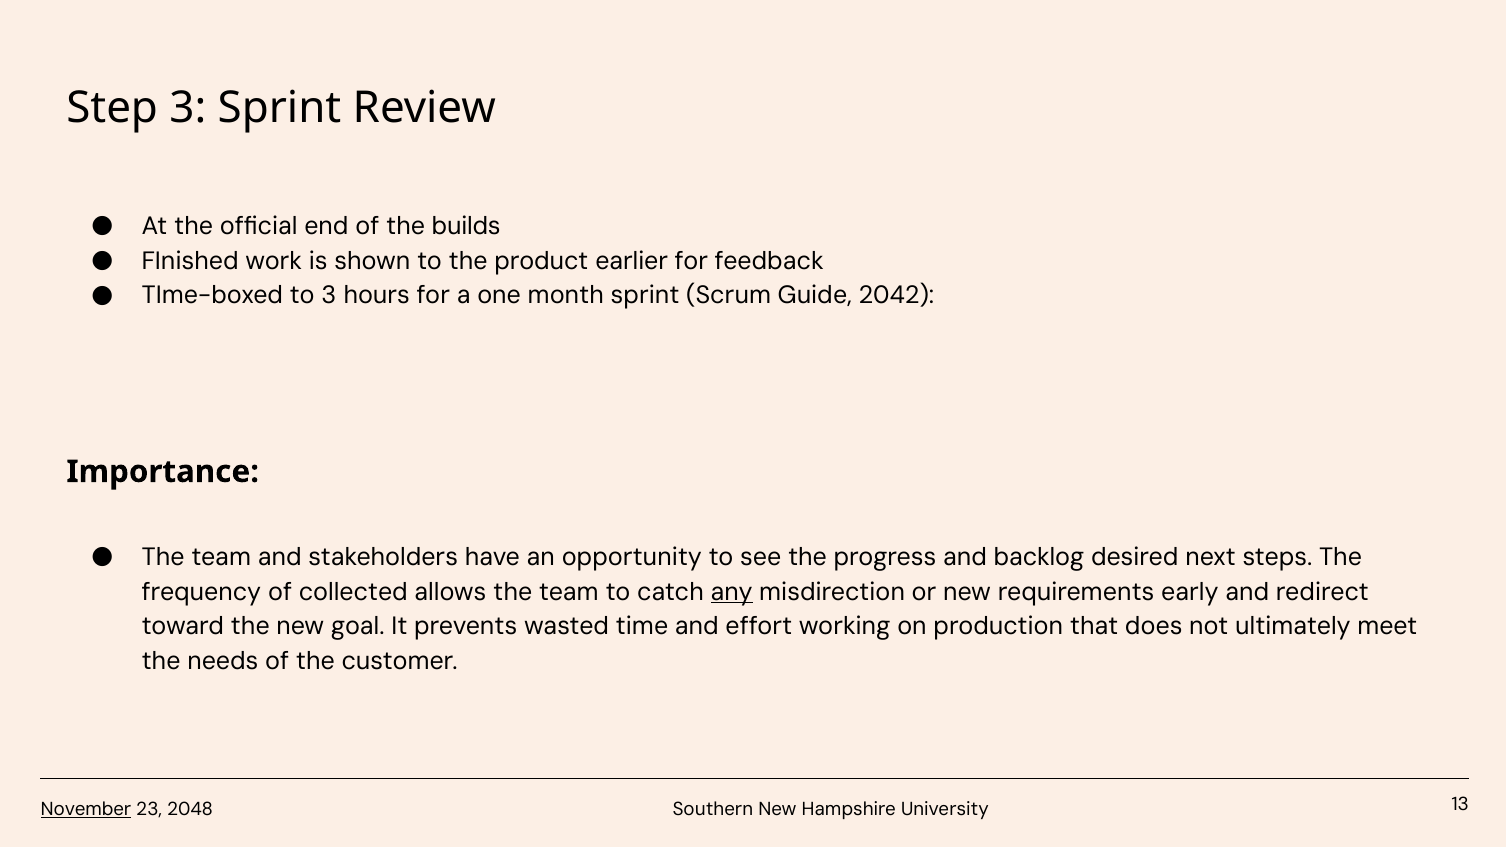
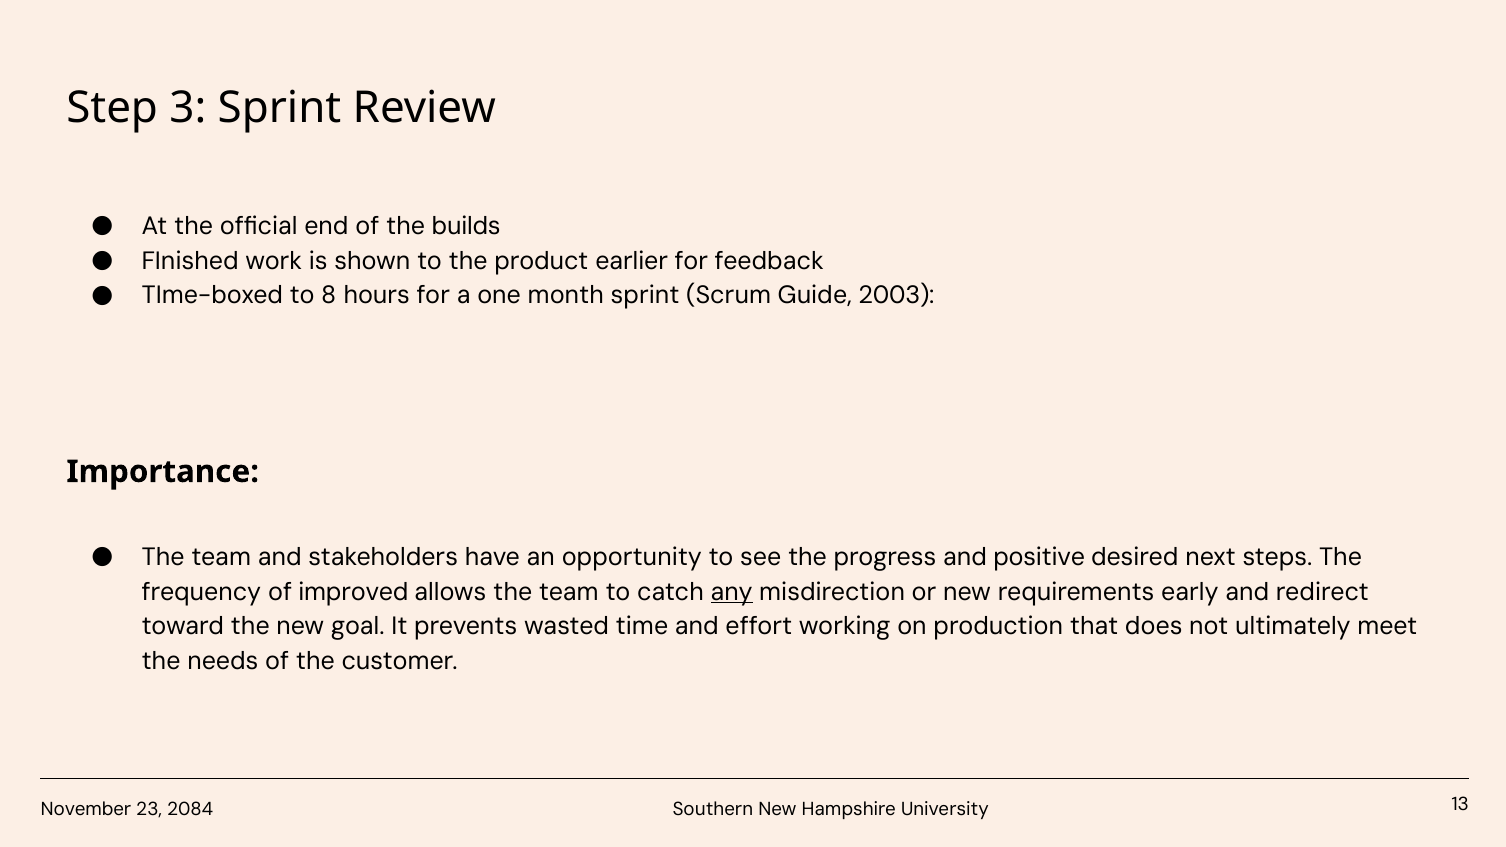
to 3: 3 -> 8 (329, 295)
2042: 2042 -> 2003 (896, 295)
backlog: backlog -> positive (1039, 557)
collected: collected -> improved (353, 592)
November underline: present -> none (86, 810)
2048: 2048 -> 2084 (190, 810)
